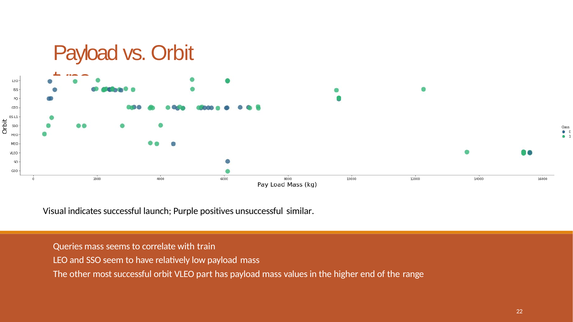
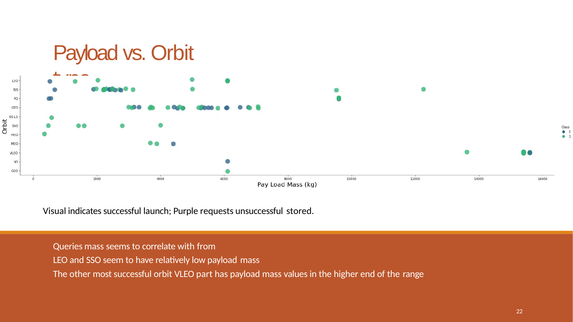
positives: positives -> requests (217, 211)
similar: similar -> stored (300, 211)
train: train -> from (206, 246)
